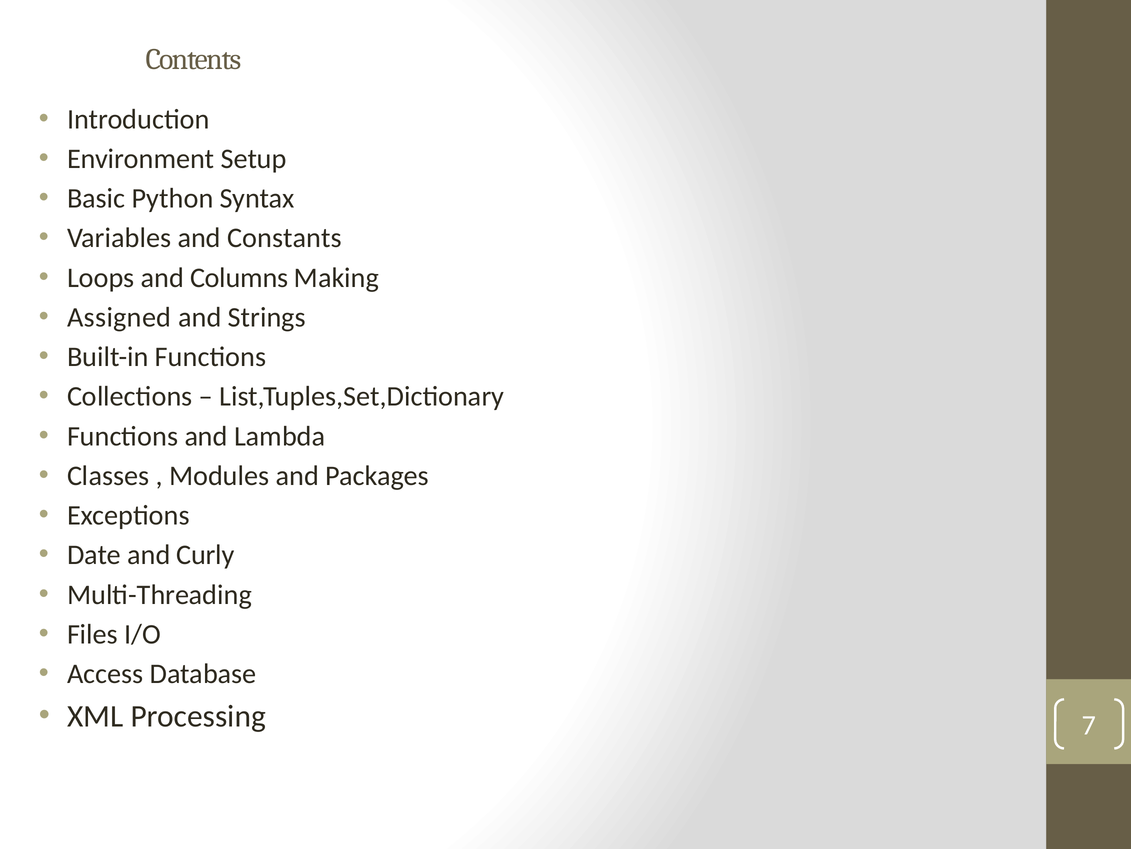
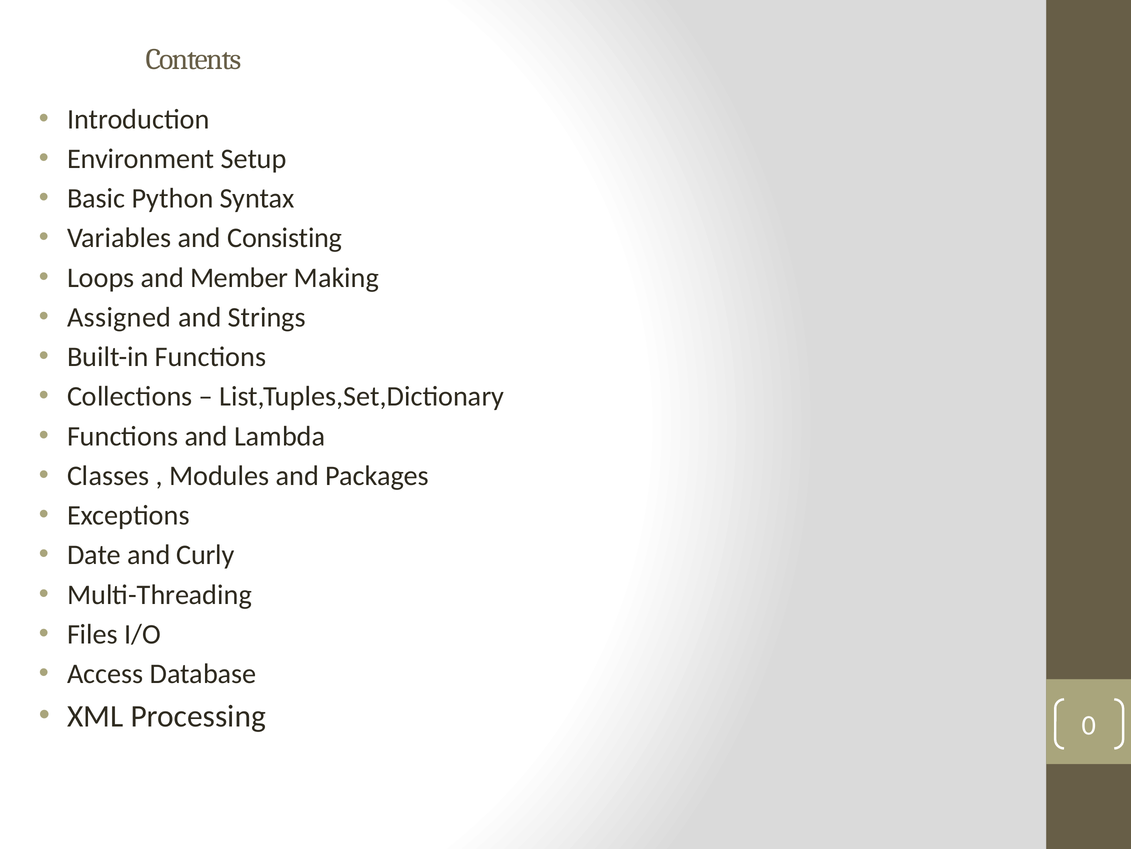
Constants: Constants -> Consisting (285, 238)
Columns: Columns -> Member (239, 278)
7: 7 -> 0 (1089, 725)
